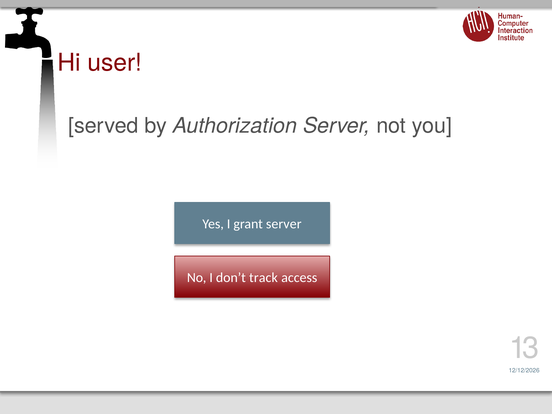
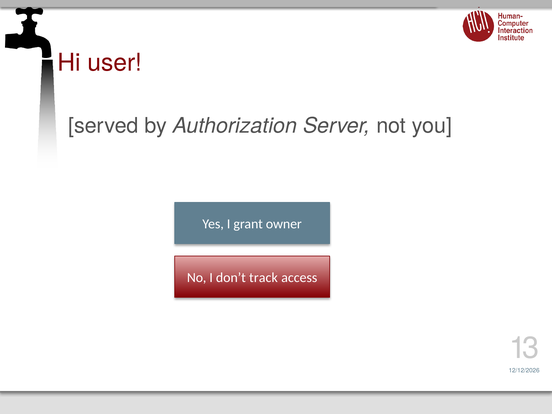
grant server: server -> owner (284, 224)
